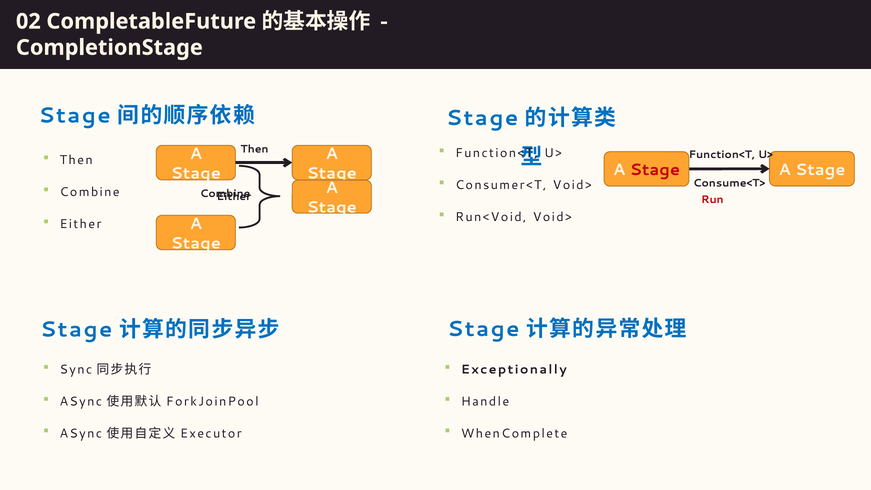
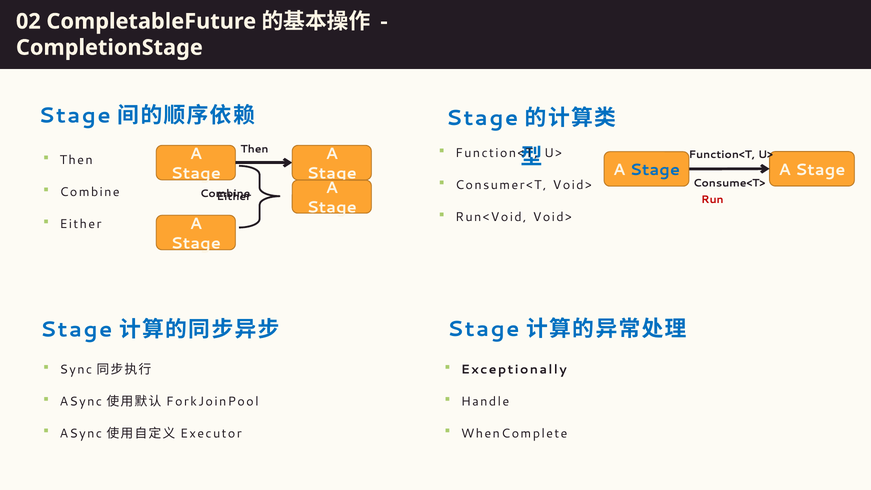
Stage colour: red -> blue (655, 170)
